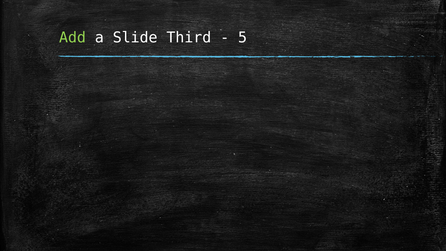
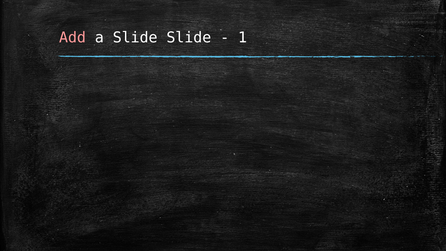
Add colour: light green -> pink (72, 38)
Slide Third: Third -> Slide (189, 38)
5: 5 -> 1 (243, 38)
